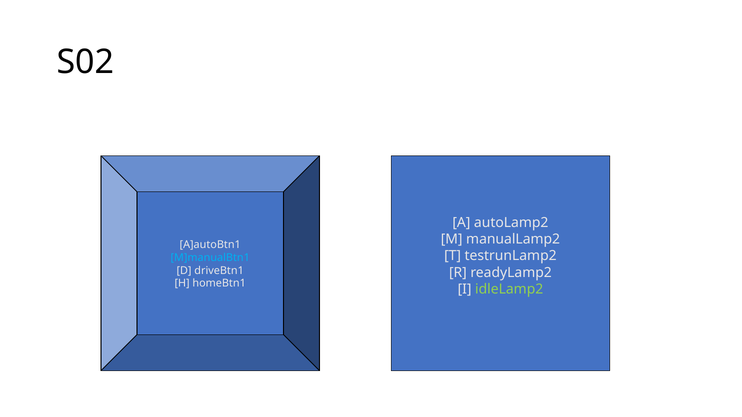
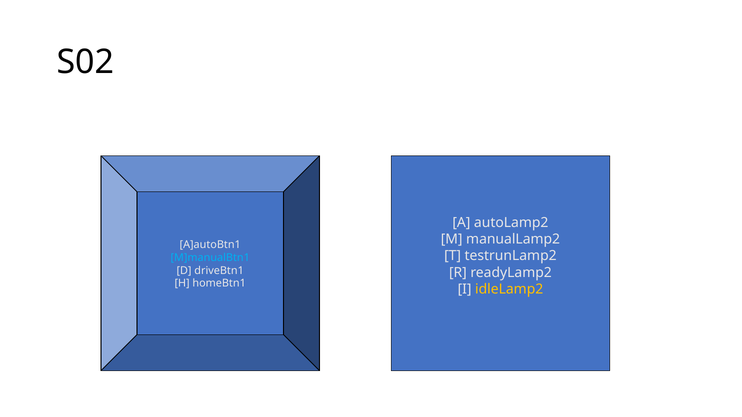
idleLamp2 colour: light green -> yellow (509, 289)
